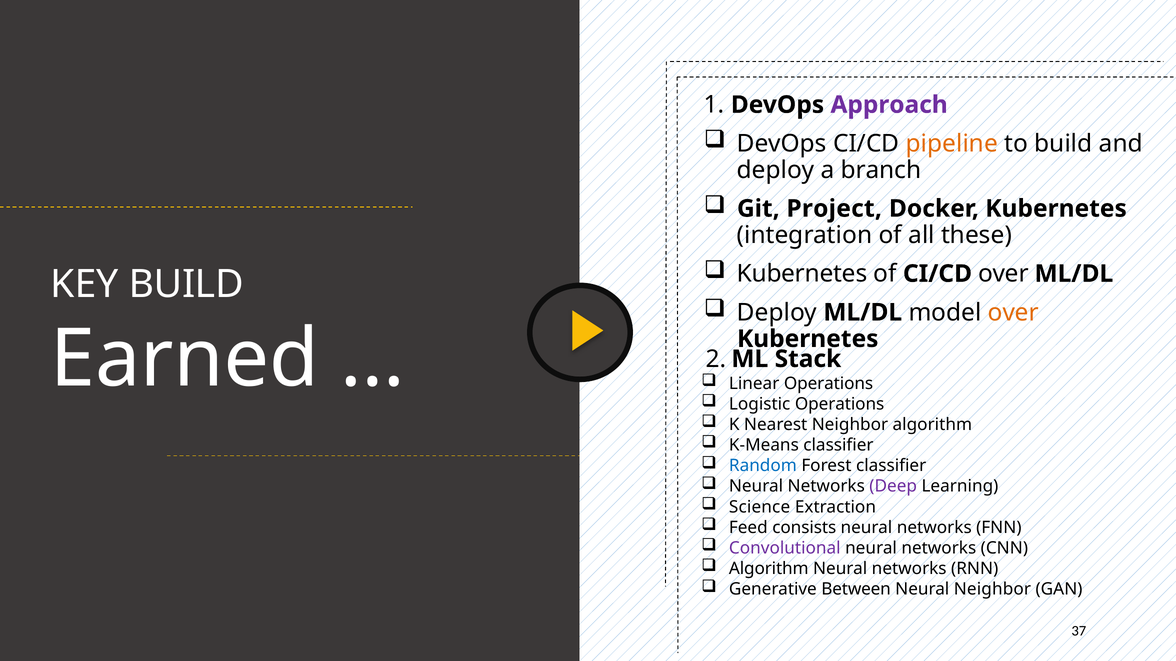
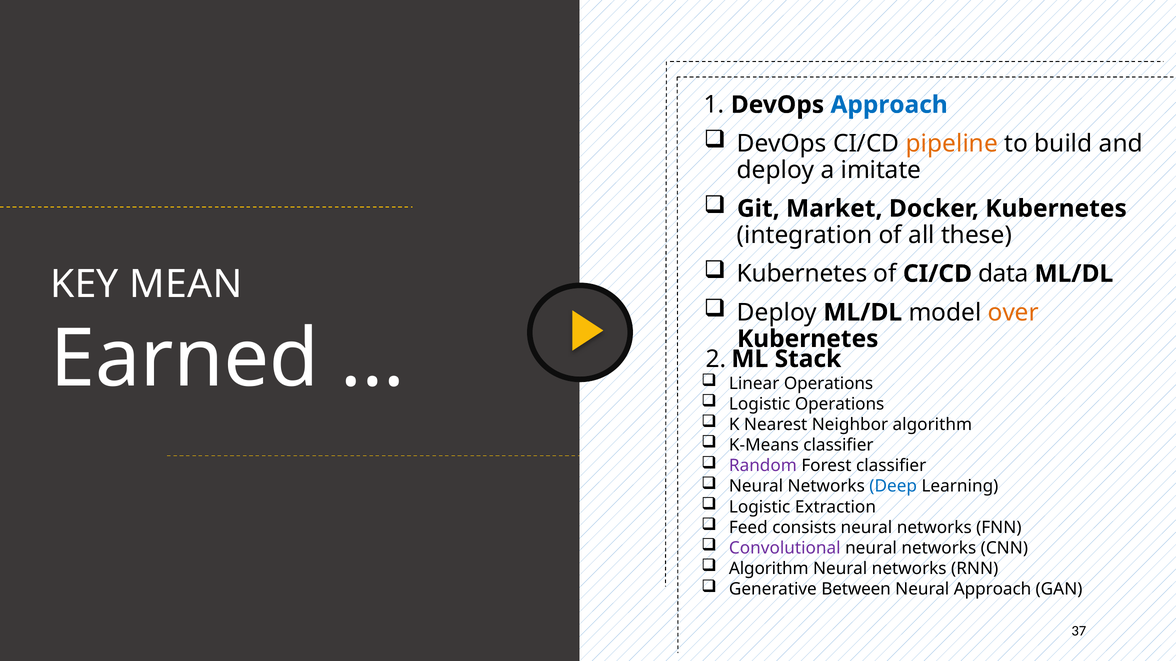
Approach colour: purple -> blue (889, 105)
branch: branch -> imitate (881, 170)
Project: Project -> Market (834, 209)
CI/CD over: over -> data (1003, 274)
KEY BUILD: BUILD -> MEAN (186, 284)
Random colour: blue -> purple (763, 466)
Deep colour: purple -> blue (893, 487)
Science: Science -> Logistic (760, 507)
Neural Neighbor: Neighbor -> Approach (993, 590)
